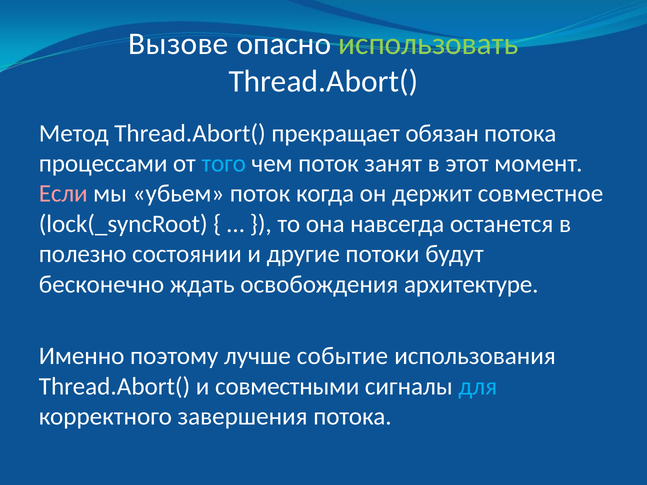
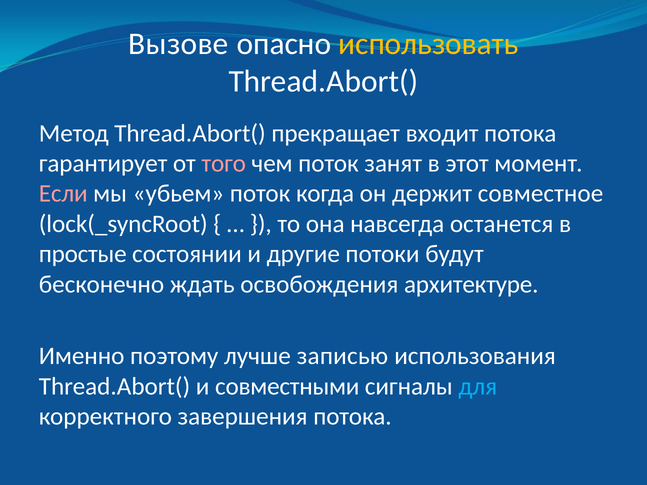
использовать colour: light green -> yellow (429, 44)
обязан: обязан -> входит (442, 133)
процессами: процессами -> гарантирует (103, 164)
того colour: light blue -> pink (224, 164)
полезно: полезно -> простые (83, 254)
событие: событие -> записью (342, 356)
